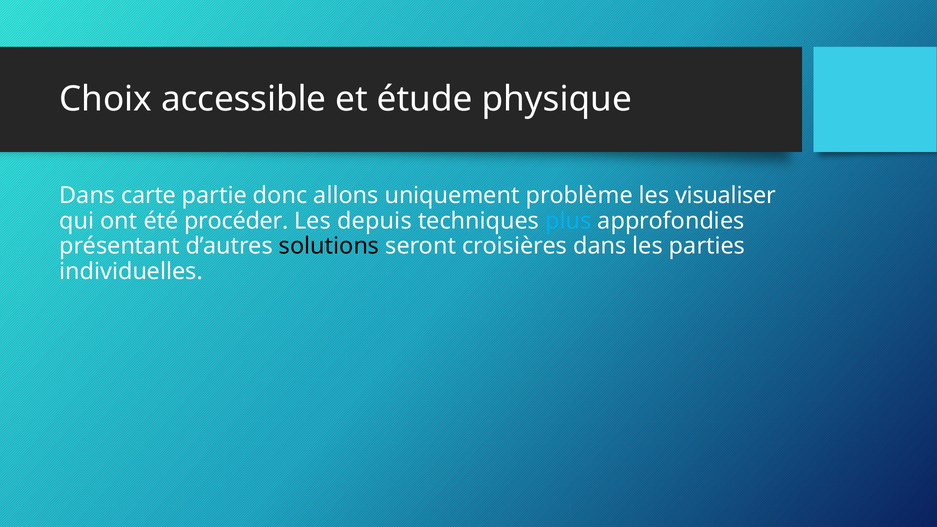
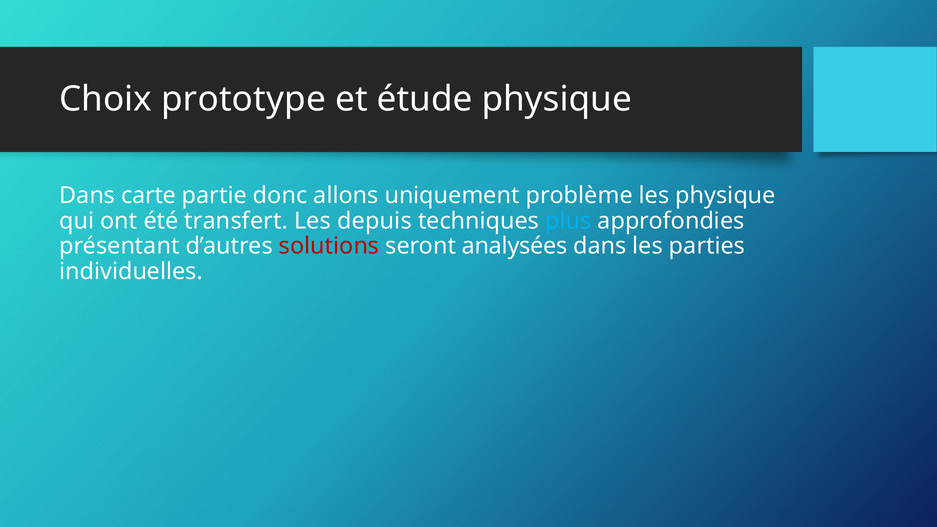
accessible: accessible -> prototype (244, 99)
les visualiser: visualiser -> physique (726, 196)
procéder: procéder -> transfert (236, 221)
solutions colour: black -> red (329, 246)
croisières: croisières -> analysées (515, 246)
